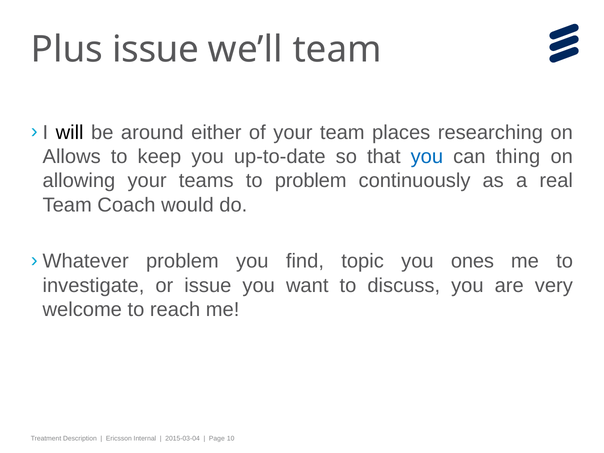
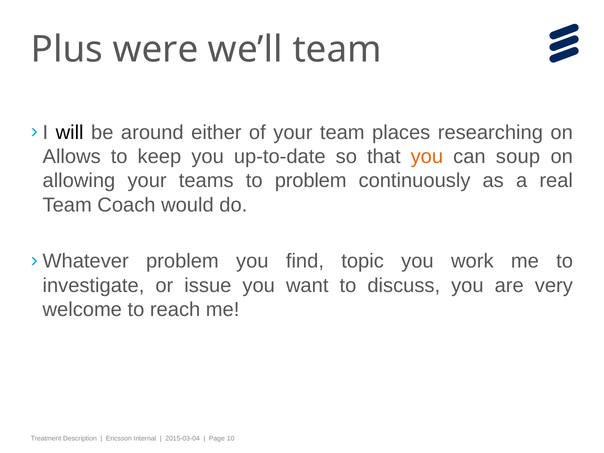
Plus issue: issue -> were (156, 49)
you colour: blue -> orange (427, 157)
thing: thing -> soup (518, 157)
ones: ones -> work (472, 261)
